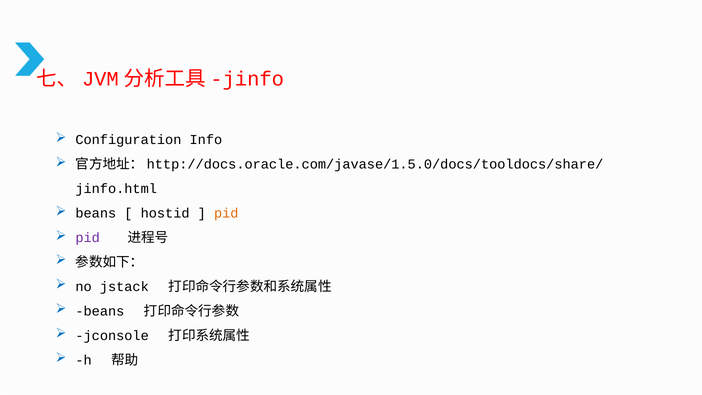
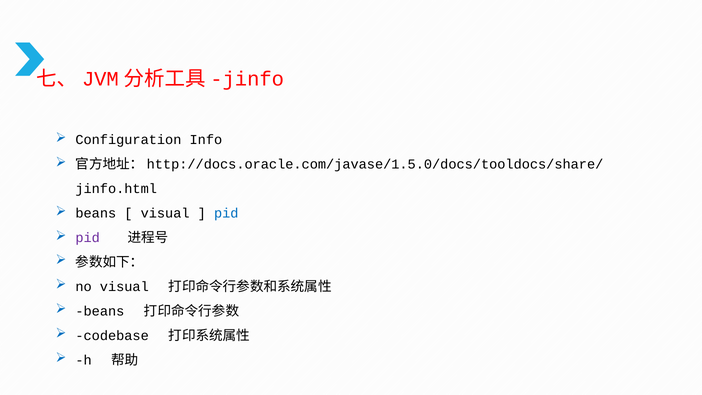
hostid: hostid -> visual (165, 213)
pid colour: orange -> blue (226, 213)
no jstack: jstack -> visual (124, 287)
jconsole: jconsole -> codebase (112, 336)
